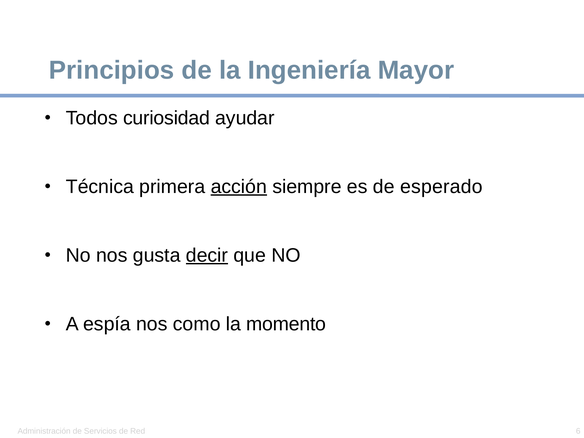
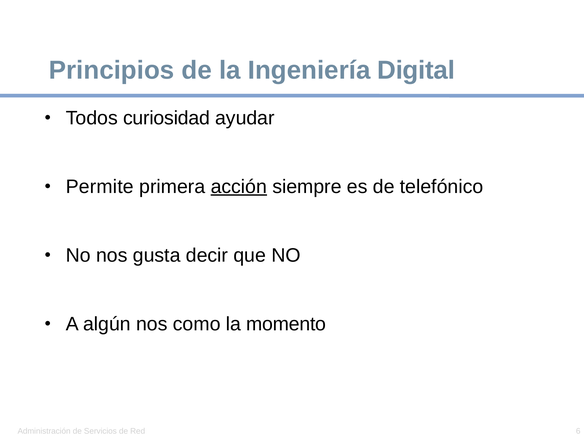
Mayor: Mayor -> Digital (416, 70)
Técnica: Técnica -> Permite (100, 187)
esperado: esperado -> telefónico (442, 187)
decir underline: present -> none (207, 255)
espía: espía -> algún (107, 324)
